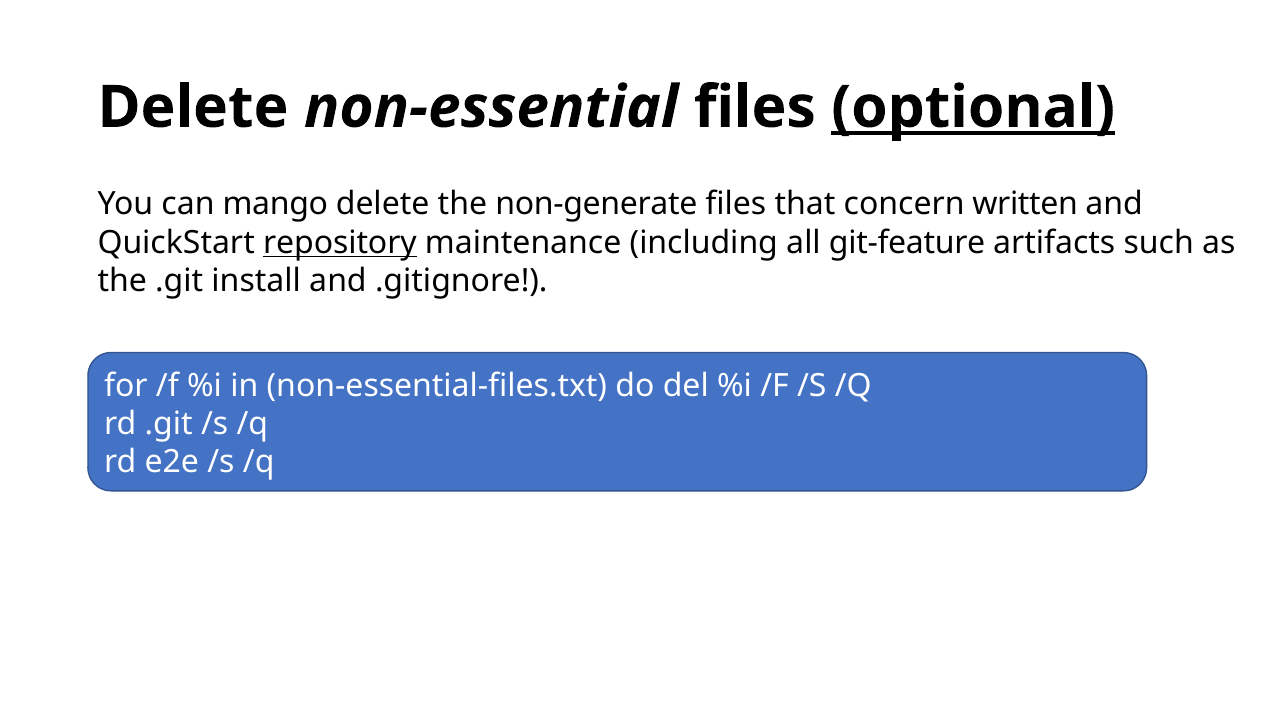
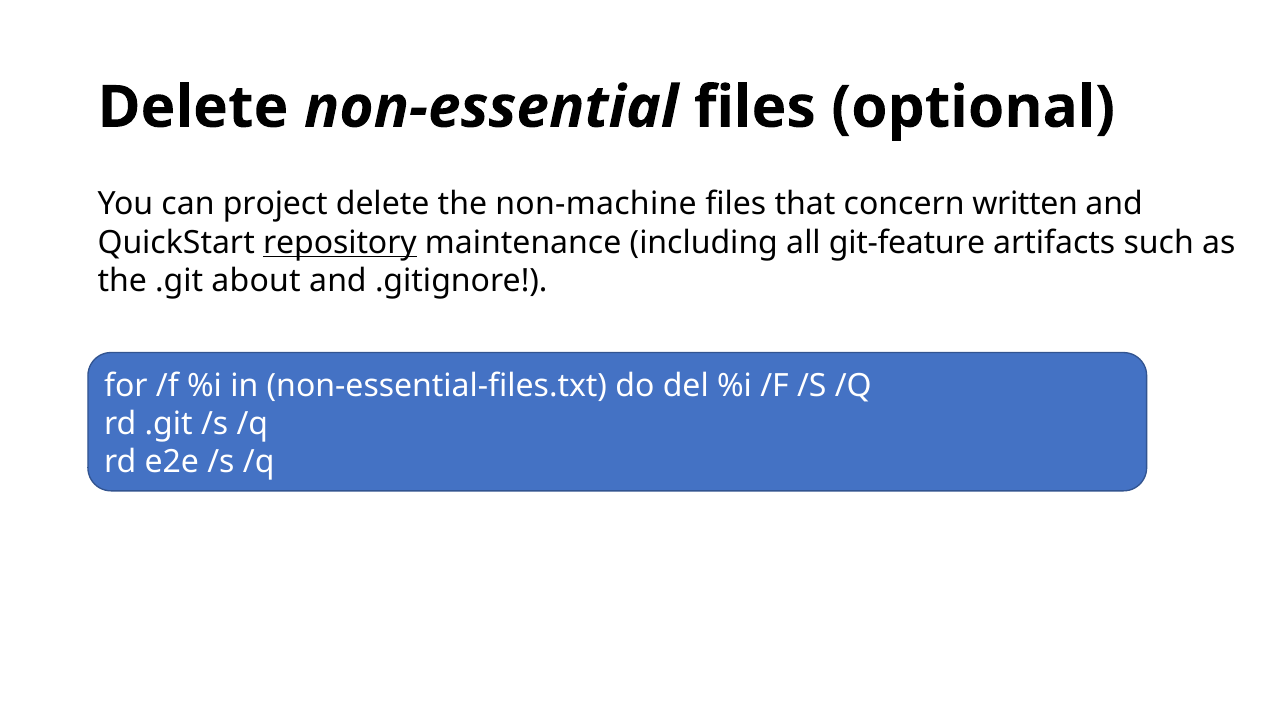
optional underline: present -> none (973, 108)
mango: mango -> project (275, 204)
non-generate: non-generate -> non-machine (596, 204)
install: install -> about (256, 281)
